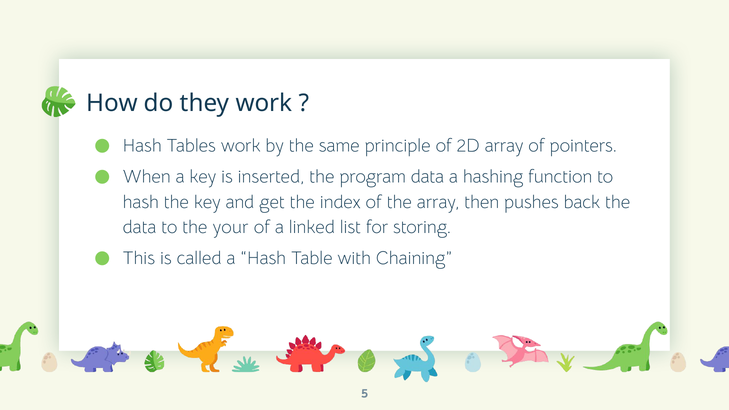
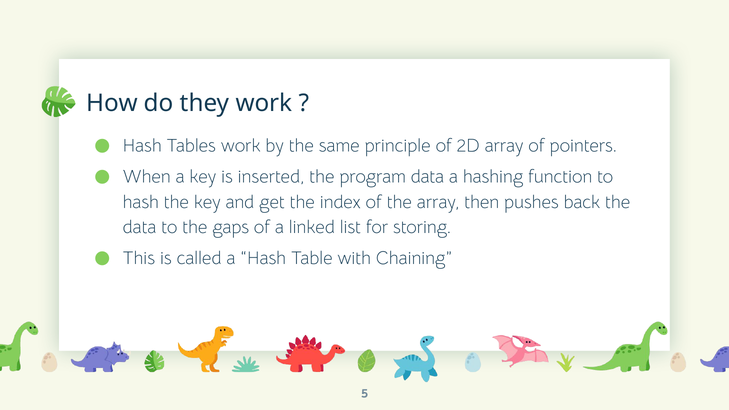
your: your -> gaps (231, 227)
